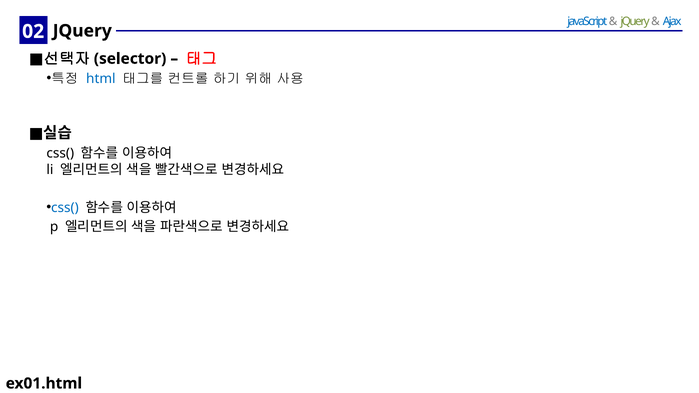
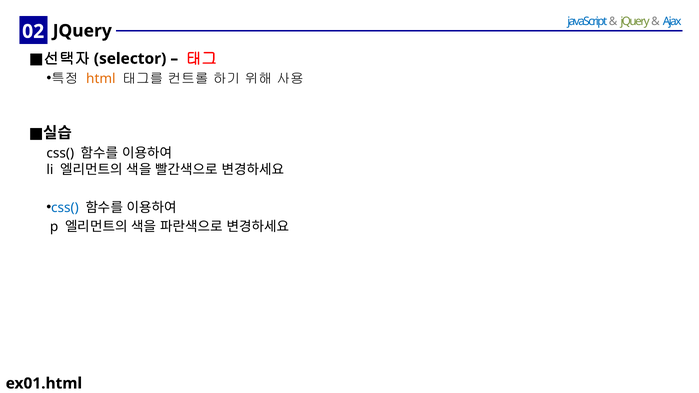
html colour: blue -> orange (101, 79)
